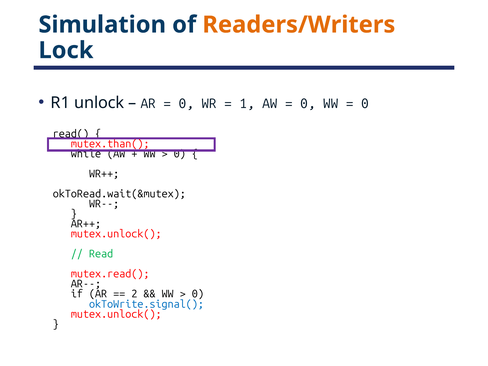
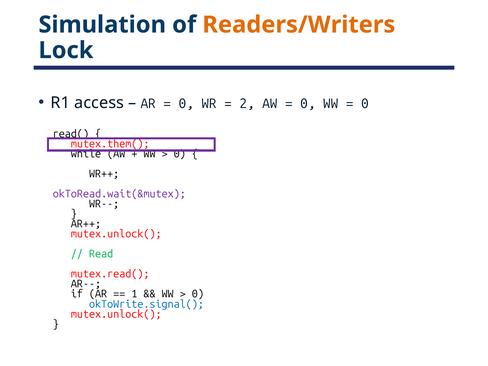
unlock: unlock -> access (99, 103)
1: 1 -> 2 (247, 104)
mutex.than(: mutex.than( -> mutex.them( (110, 144)
okToRead.wait(&mutex colour: black -> purple (119, 194)
2: 2 -> 1 (134, 294)
